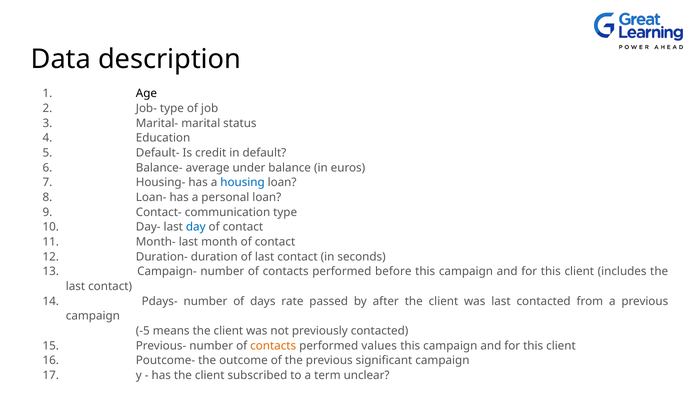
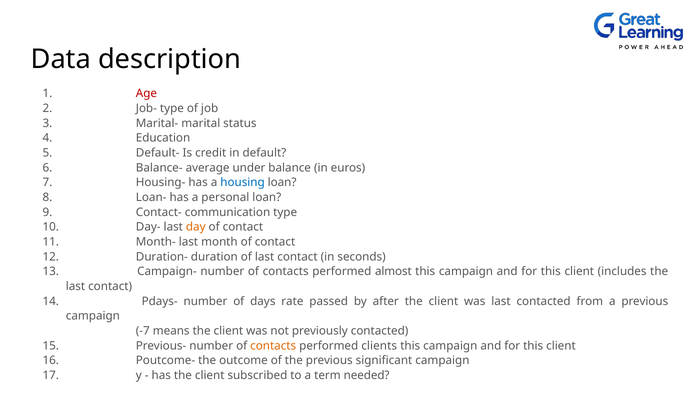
Age colour: black -> red (146, 94)
day colour: blue -> orange (196, 227)
before: before -> almost (393, 271)
-5: -5 -> -7 (143, 331)
values: values -> clients (379, 346)
unclear: unclear -> needed (367, 375)
